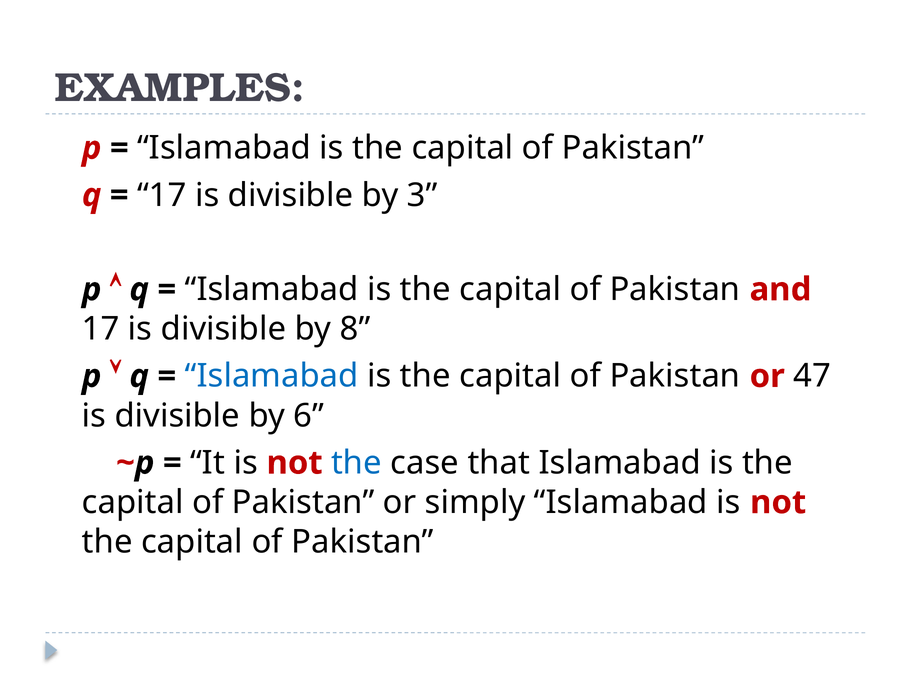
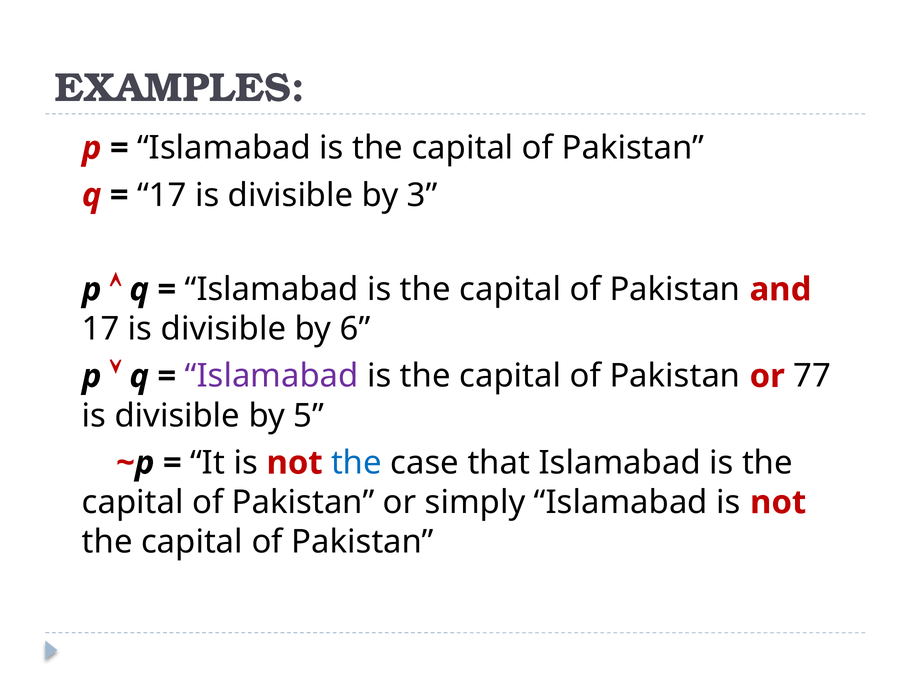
8: 8 -> 6 (355, 329)
Islamabad colour: blue -> purple (272, 376)
47: 47 -> 77 (812, 376)
6: 6 -> 5 (309, 416)
